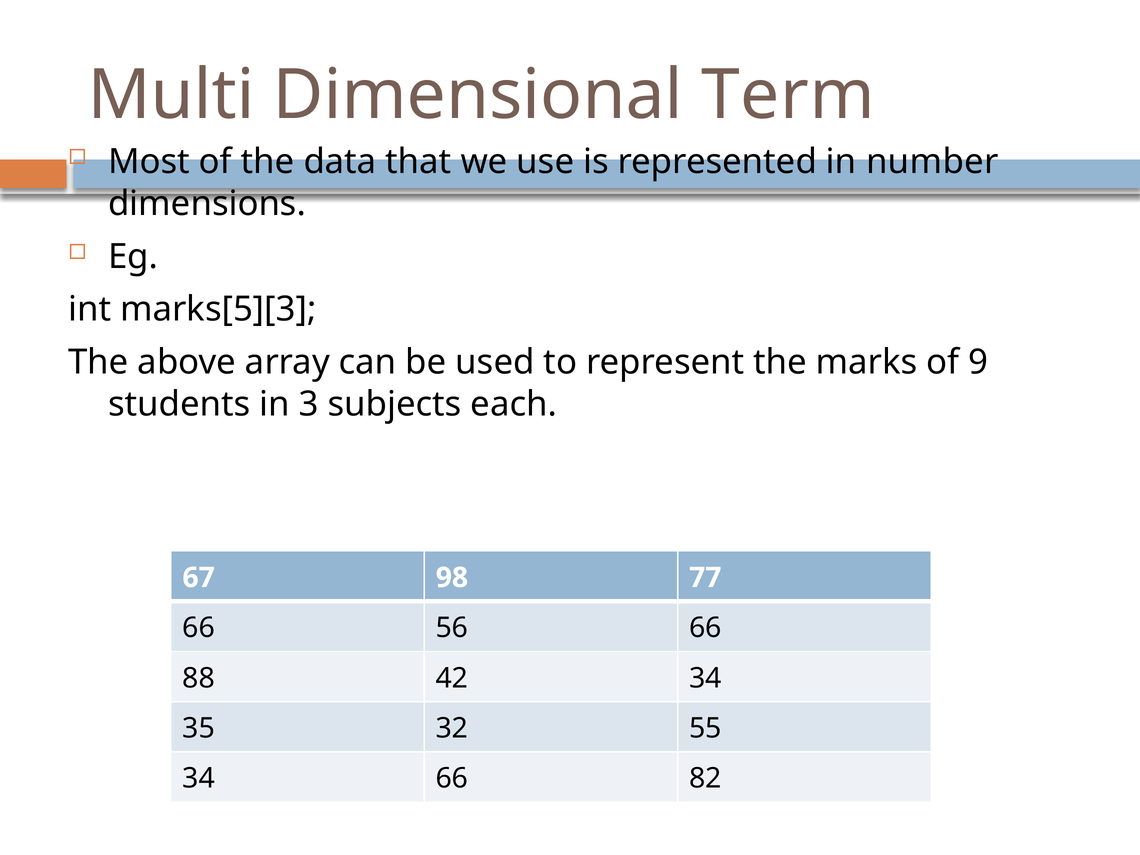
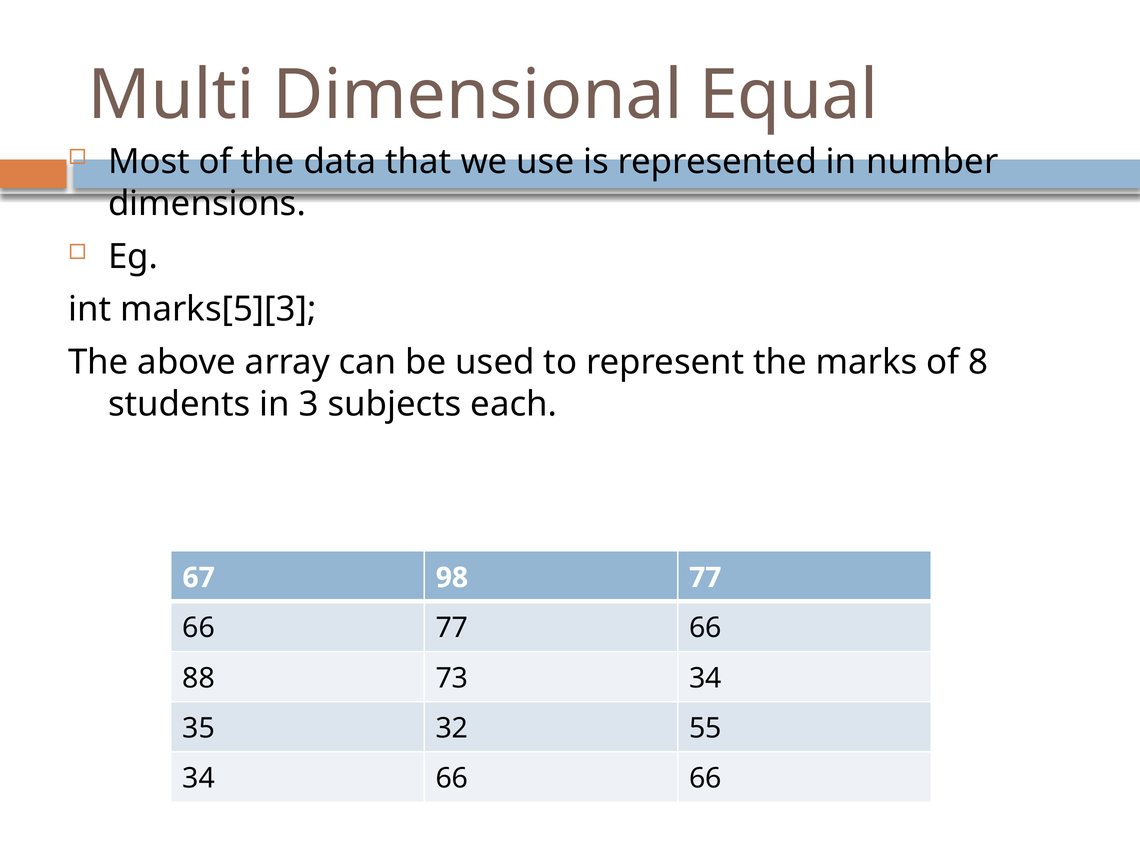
Term: Term -> Equal (789, 95)
9: 9 -> 8 (978, 362)
66 56: 56 -> 77 (452, 628)
42: 42 -> 73 (452, 678)
66 82: 82 -> 66 (705, 779)
